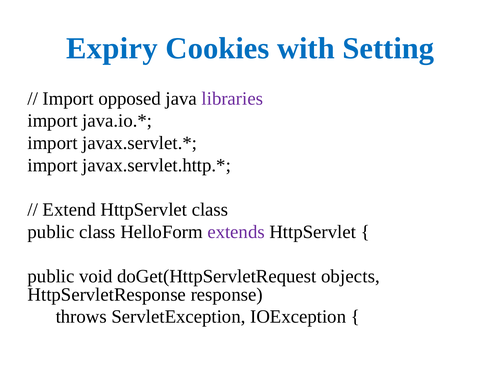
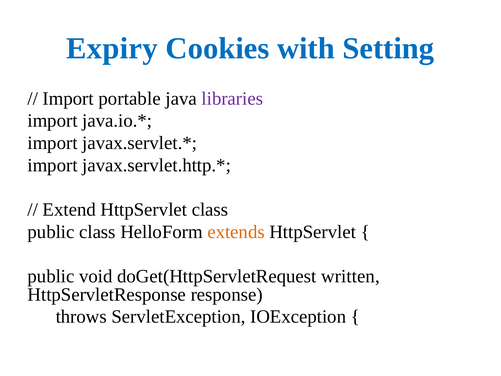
opposed: opposed -> portable (130, 98)
extends colour: purple -> orange (236, 232)
objects: objects -> written (350, 276)
